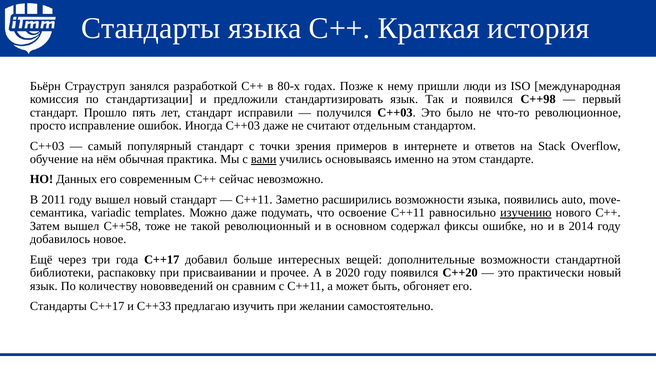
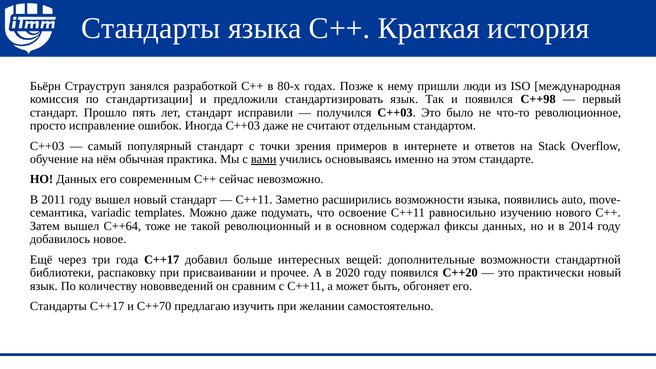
изучению underline: present -> none (526, 213)
C++58: C++58 -> C++64 (122, 226)
фиксы ошибке: ошибке -> данных (504, 226)
С++33: С++33 -> С++70 (154, 306)
